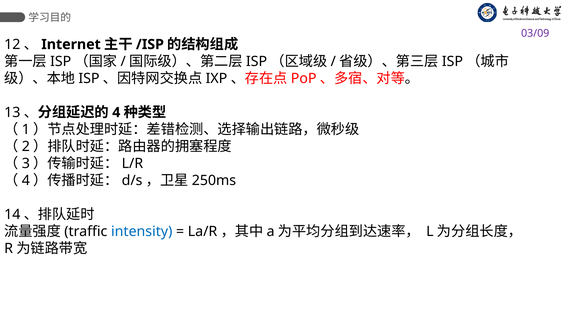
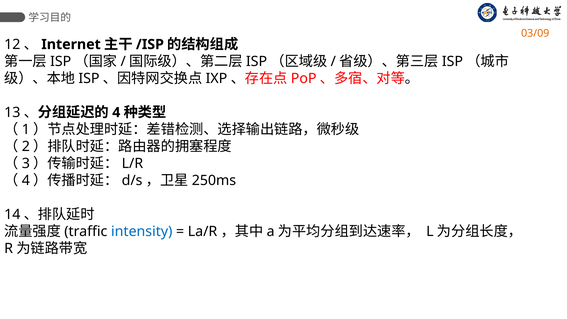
03/09 colour: purple -> orange (535, 33)
